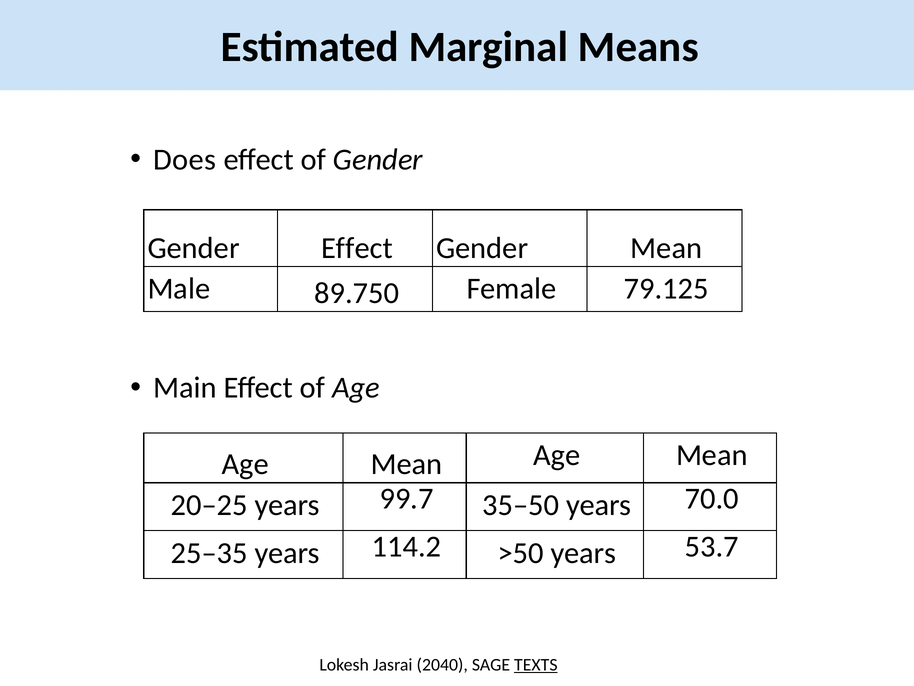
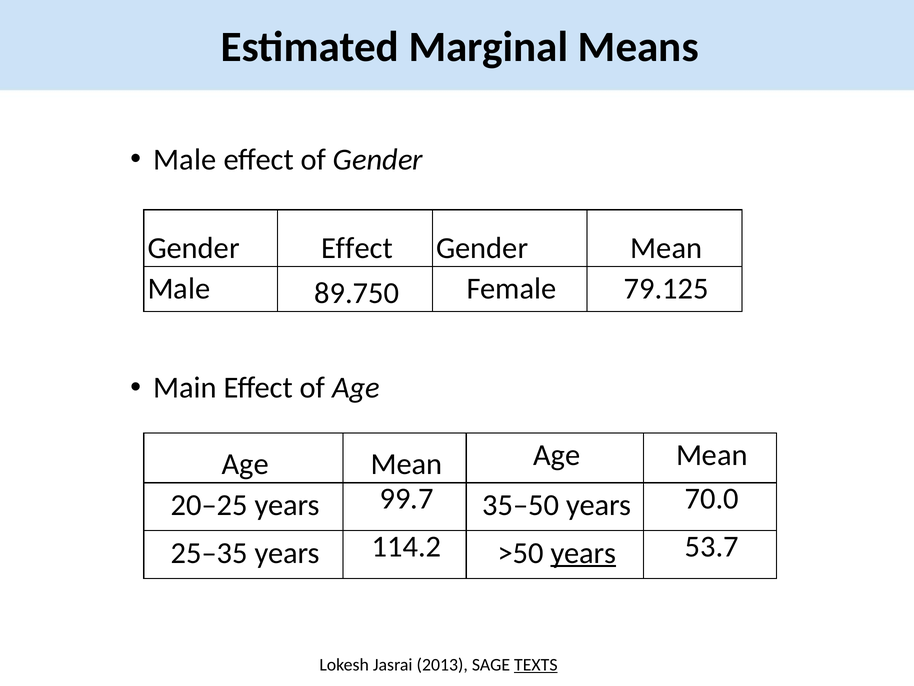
Does: Does -> Male (185, 159)
years underline: none -> present (583, 553)
2040: 2040 -> 2013 (442, 664)
